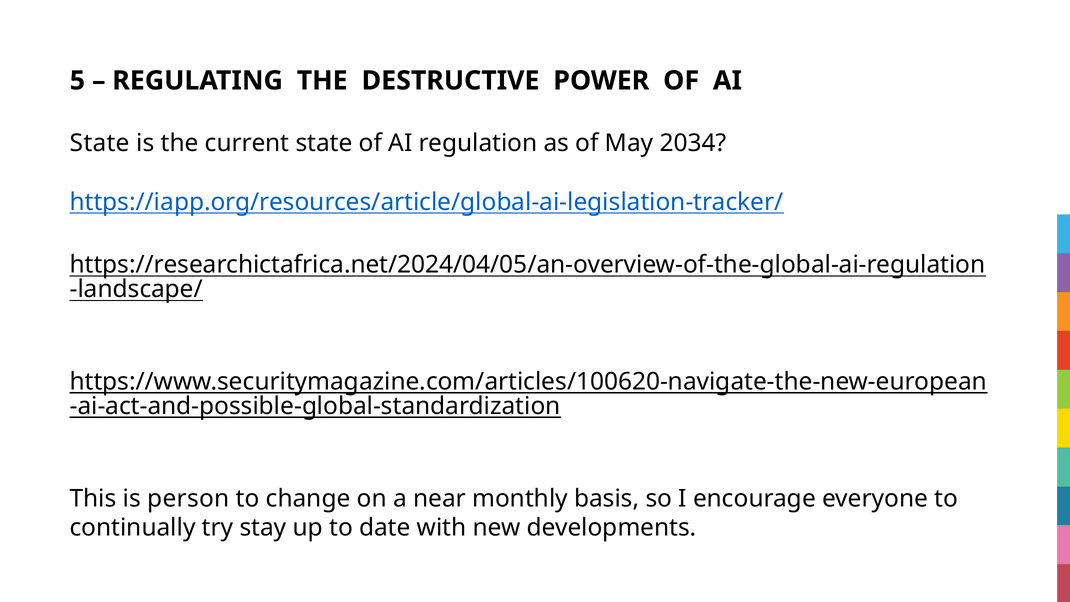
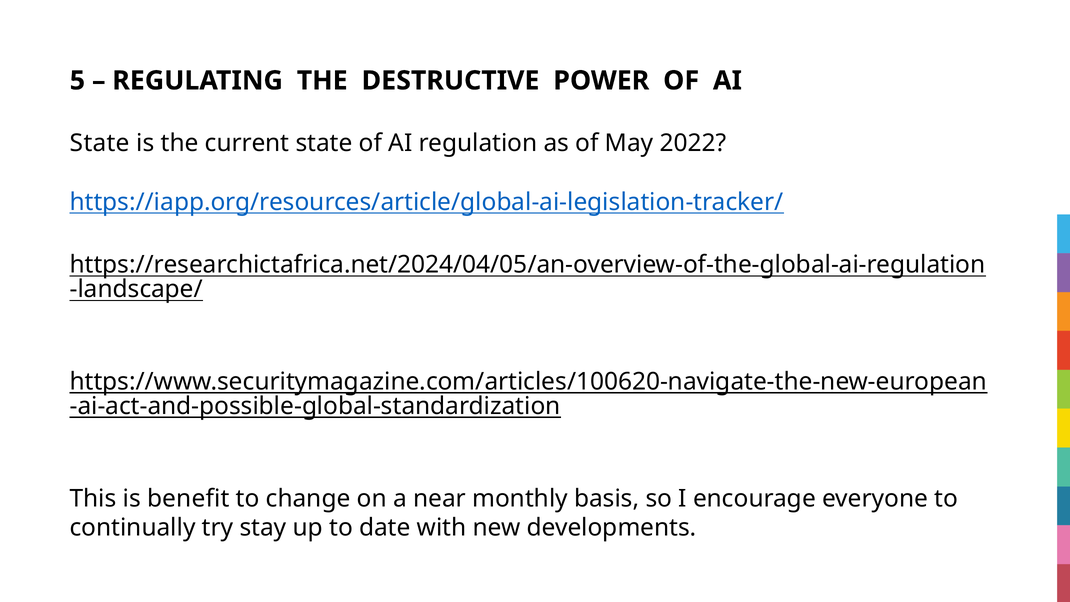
2034: 2034 -> 2022 (693, 143)
person: person -> benefit (188, 498)
